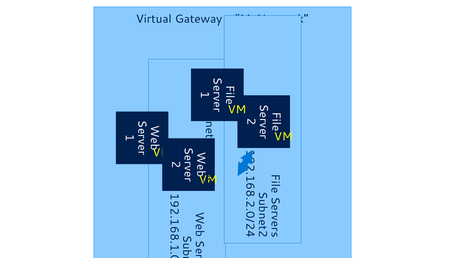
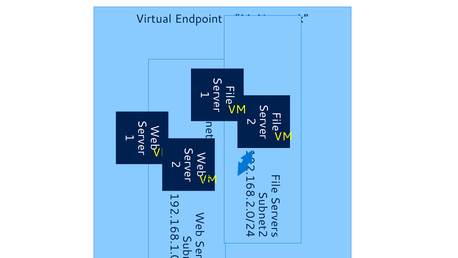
Gateway: Gateway -> Endpoint (199, 19)
